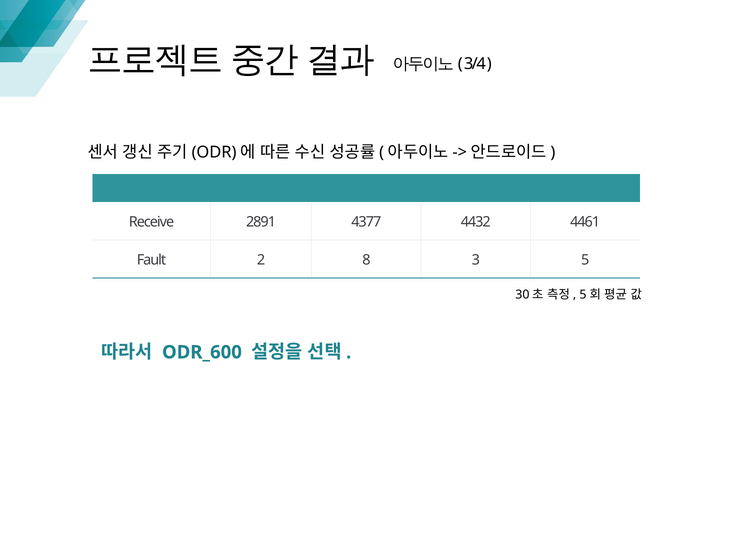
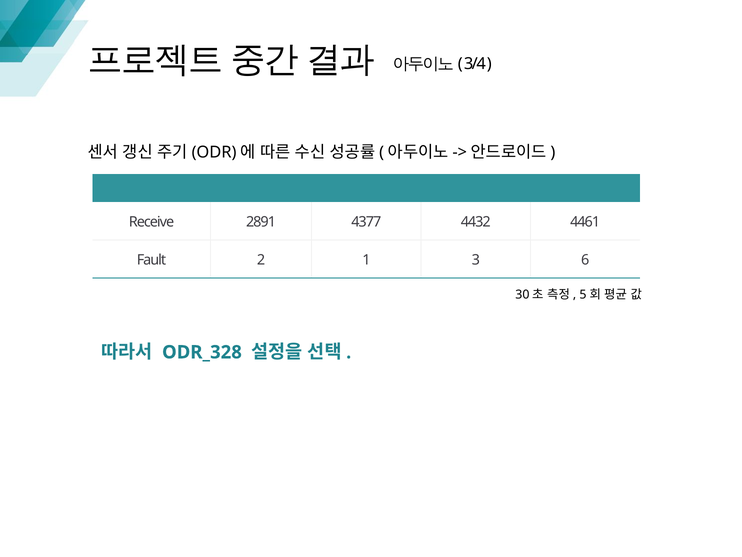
8: 8 -> 1 (366, 260)
5: 5 -> 6 (585, 260)
ODR_600: ODR_600 -> ODR_328 (202, 352)
